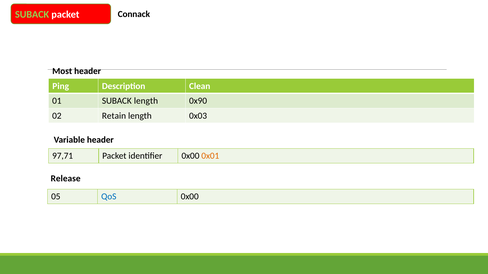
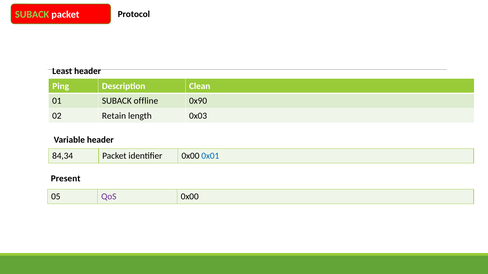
Connack: Connack -> Protocol (134, 14)
Most: Most -> Least (62, 71)
SUBACK length: length -> offline (146, 101)
97,71: 97,71 -> 84,34 (63, 156)
0x01 colour: orange -> blue (210, 156)
Release: Release -> Present (66, 179)
QoS colour: blue -> purple (109, 197)
